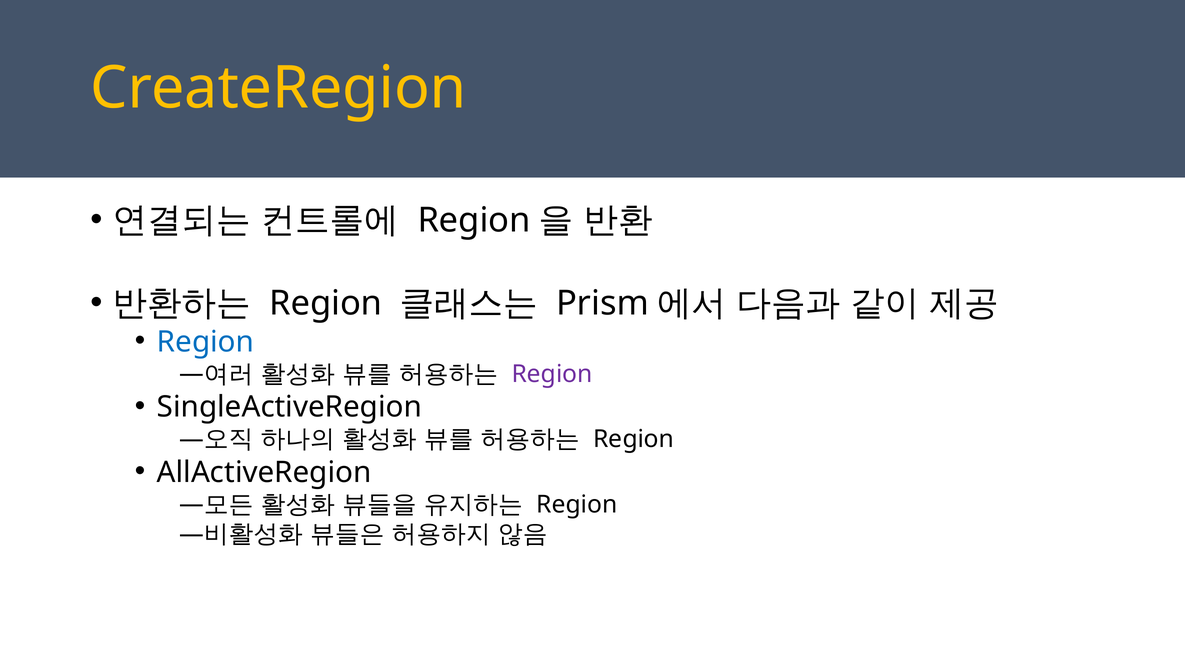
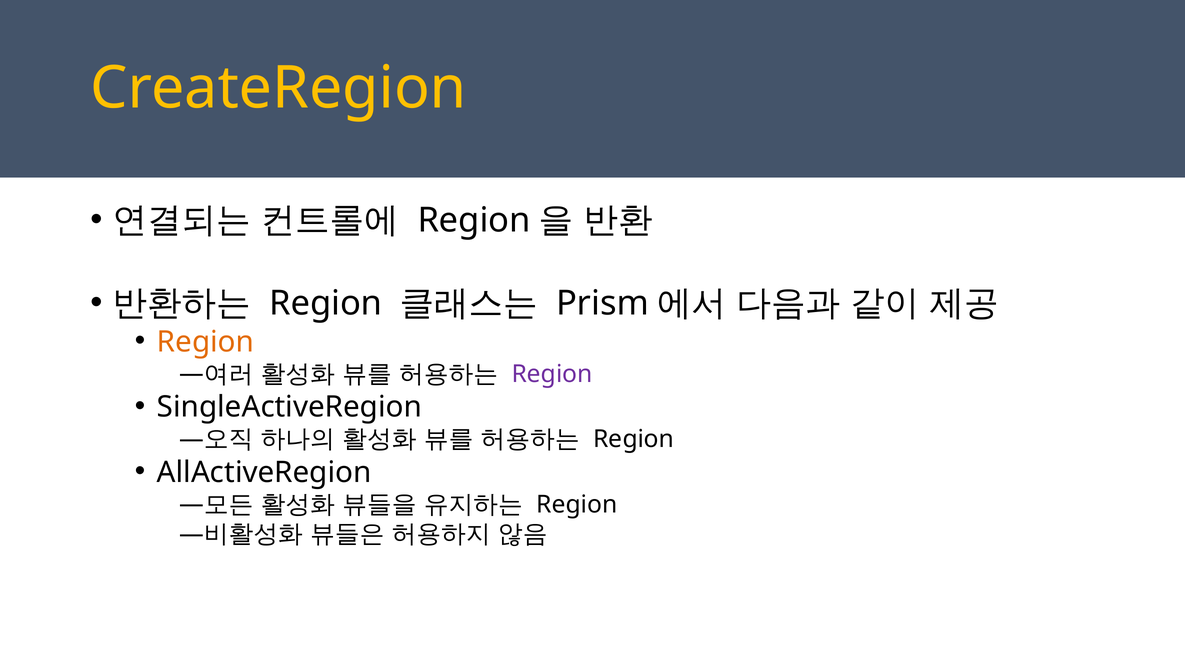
Region colour: blue -> orange (206, 342)
